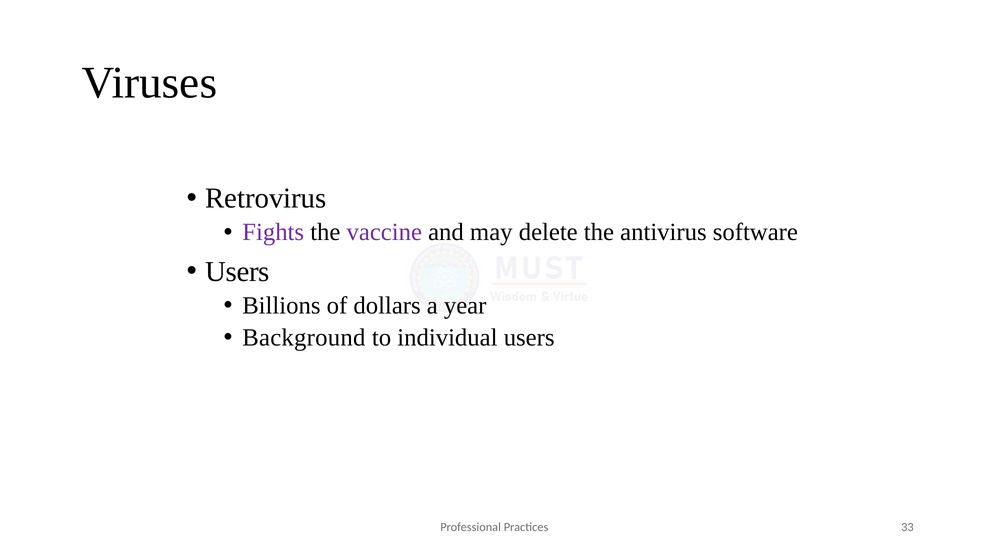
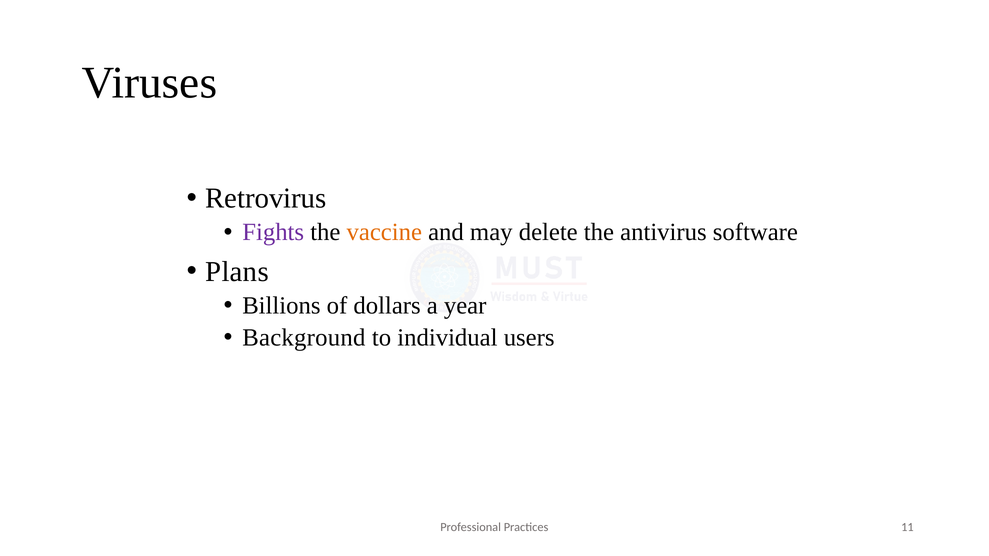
vaccine colour: purple -> orange (384, 232)
Users: Users -> Plans (237, 272)
33: 33 -> 11 (907, 528)
